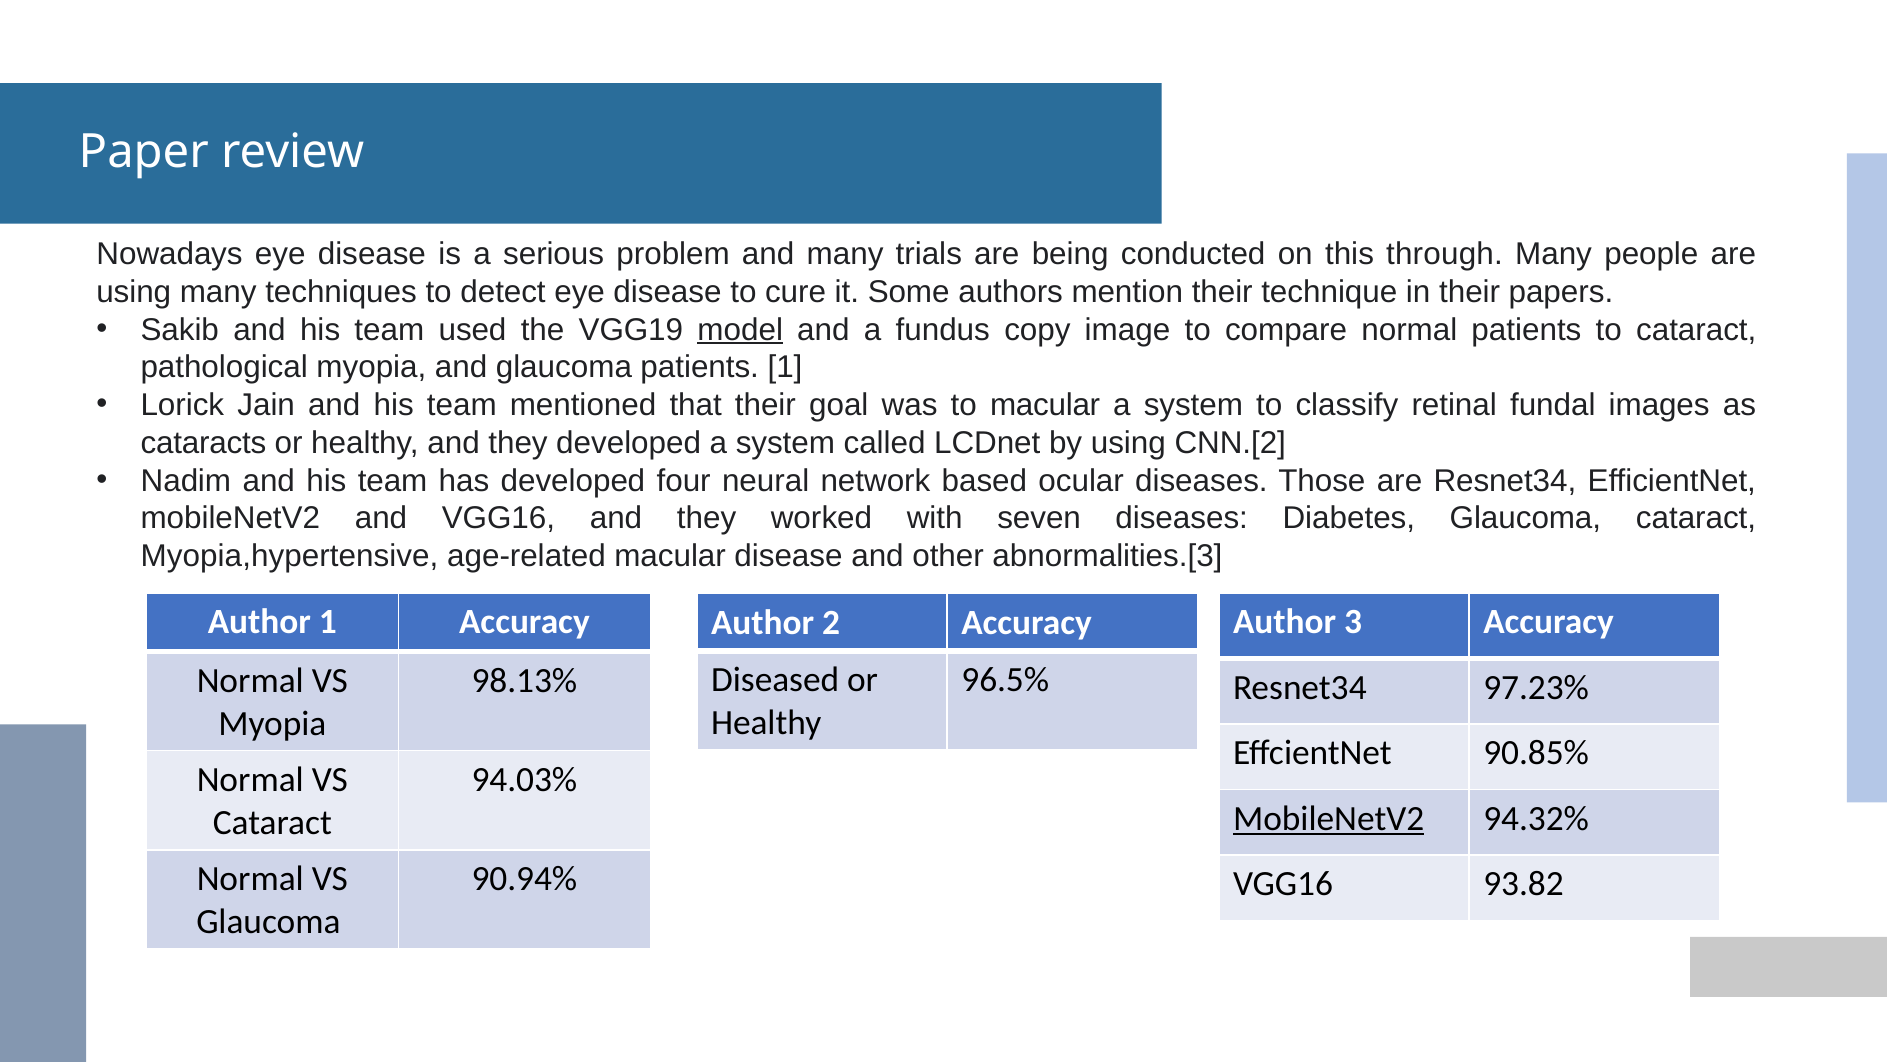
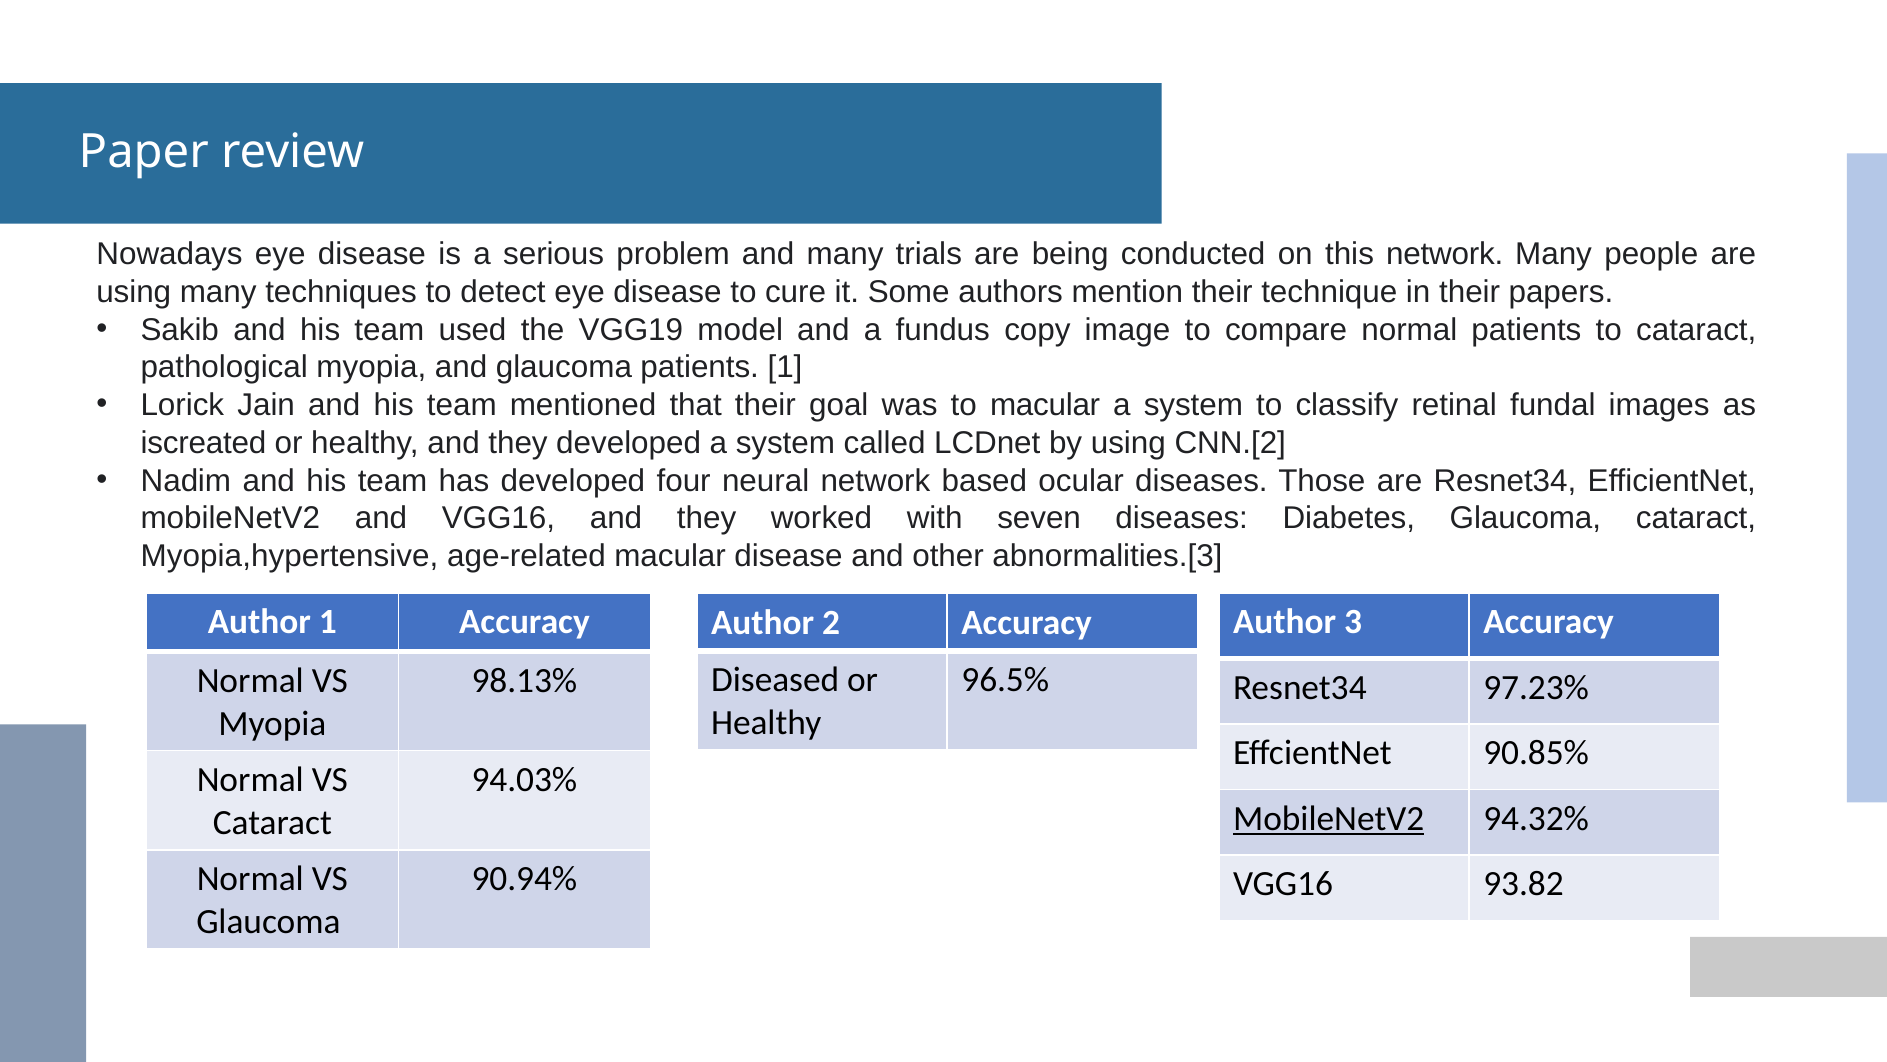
this through: through -> network (1445, 254)
model underline: present -> none (740, 330)
cataracts: cataracts -> iscreated (203, 443)
